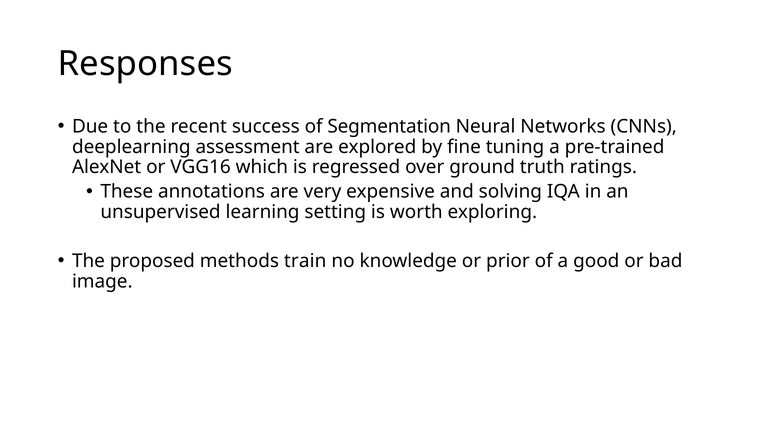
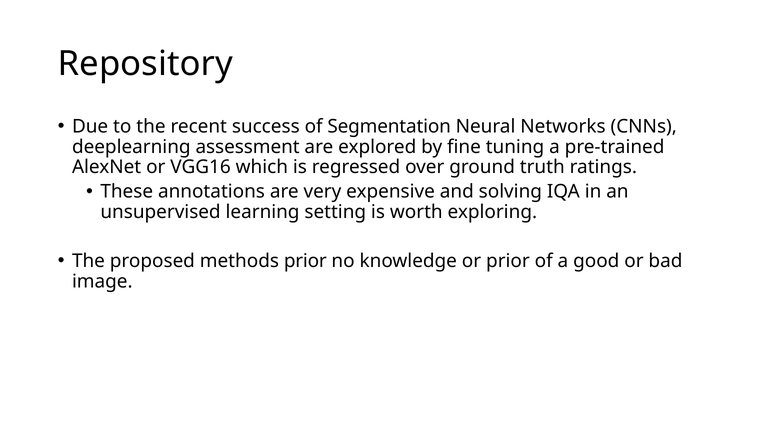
Responses: Responses -> Repository (145, 64)
methods train: train -> prior (305, 261)
